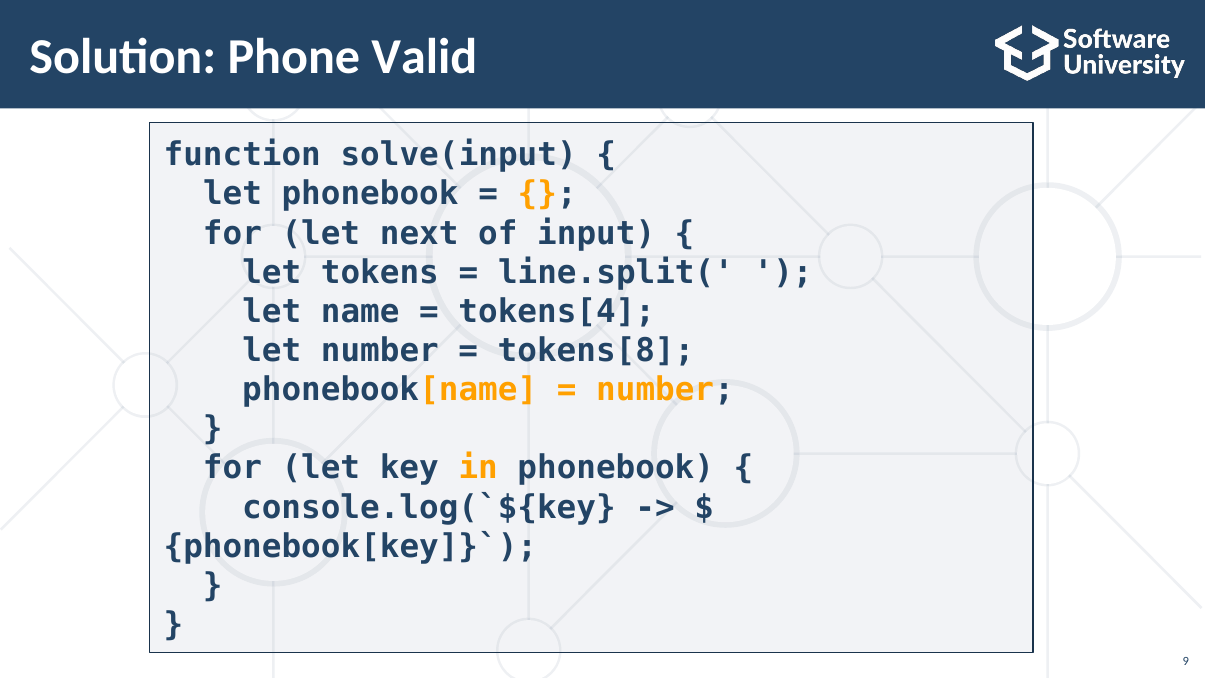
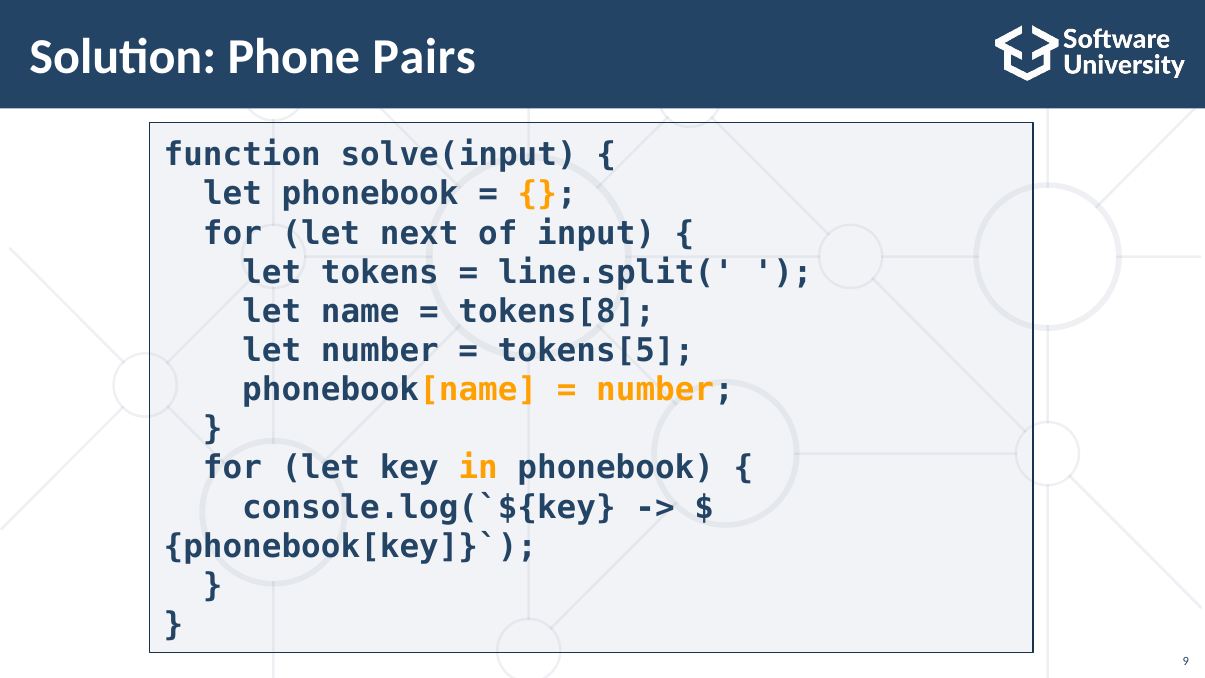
Valid: Valid -> Pairs (424, 57)
tokens[4: tokens[4 -> tokens[8 (557, 311)
tokens[8: tokens[8 -> tokens[5 (596, 351)
